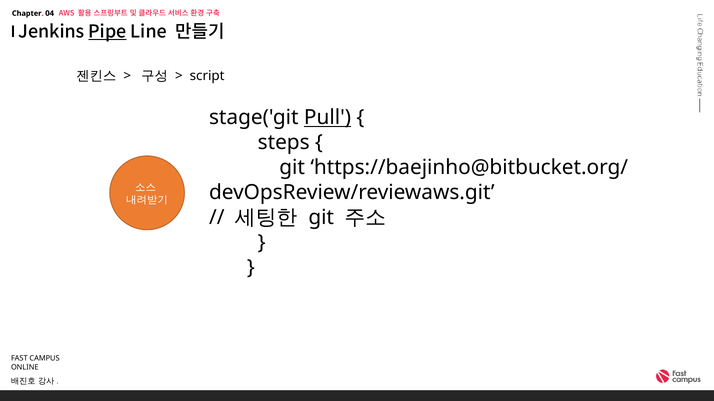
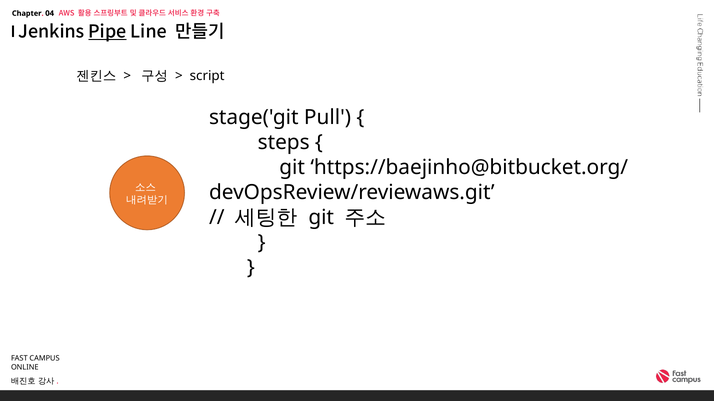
Pull underline: present -> none (328, 118)
